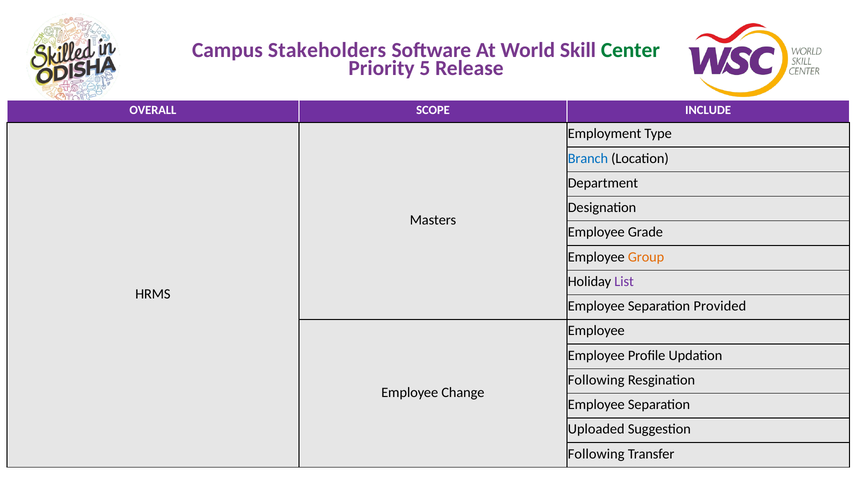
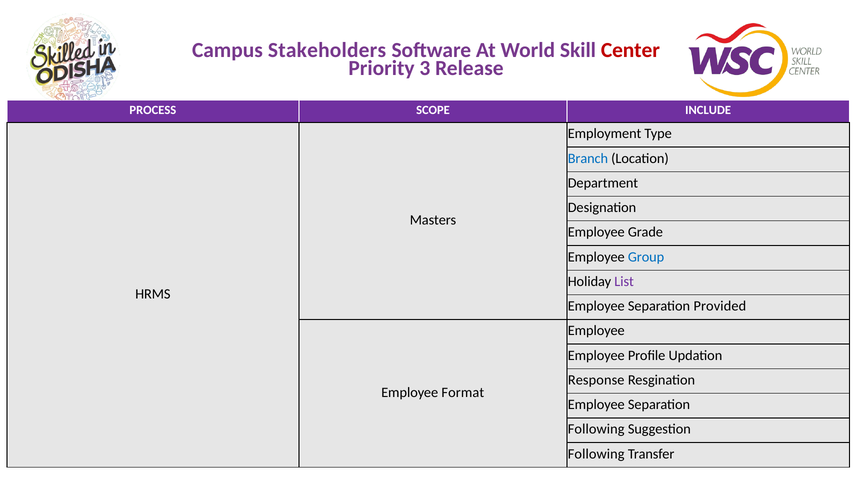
Center colour: green -> red (630, 50)
5: 5 -> 3 (425, 68)
OVERALL: OVERALL -> PROCESS (153, 110)
Group colour: orange -> blue (646, 257)
Following: Following -> Response (596, 380)
Change: Change -> Format (463, 392)
Uploaded: Uploaded -> Following (596, 429)
